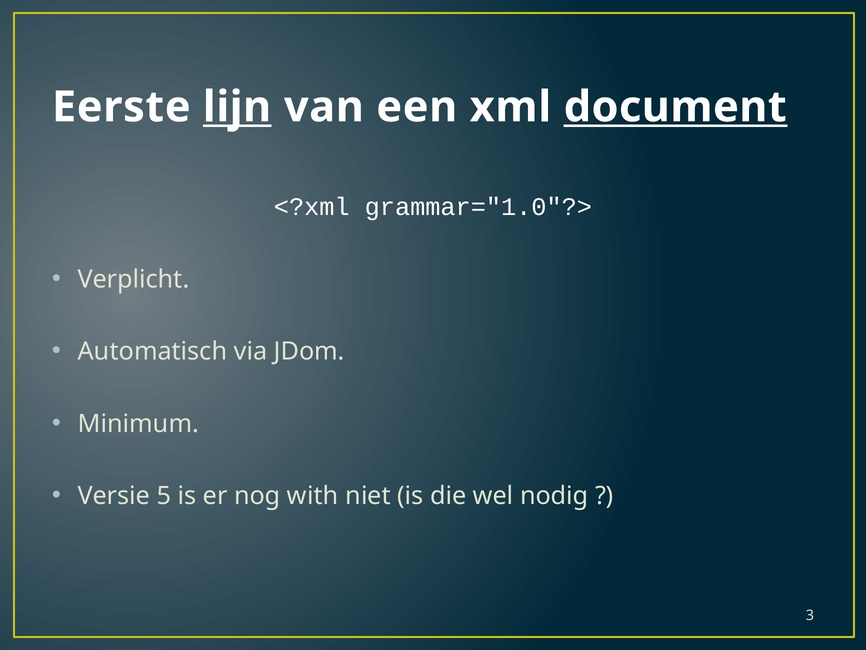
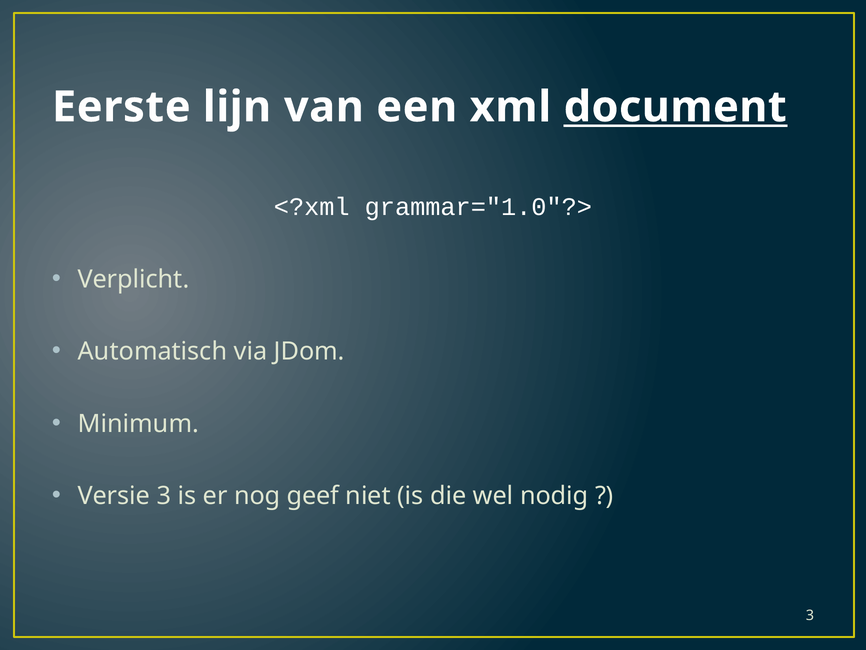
lijn underline: present -> none (237, 107)
Versie 5: 5 -> 3 (164, 495)
with: with -> geef (313, 495)
